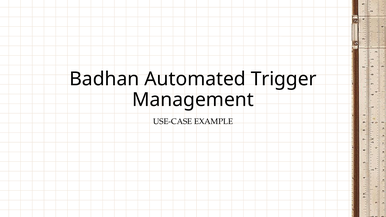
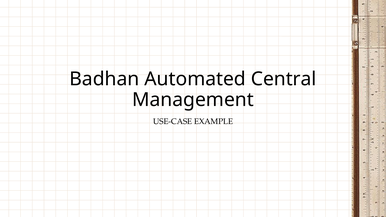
Trigger: Trigger -> Central (284, 79)
